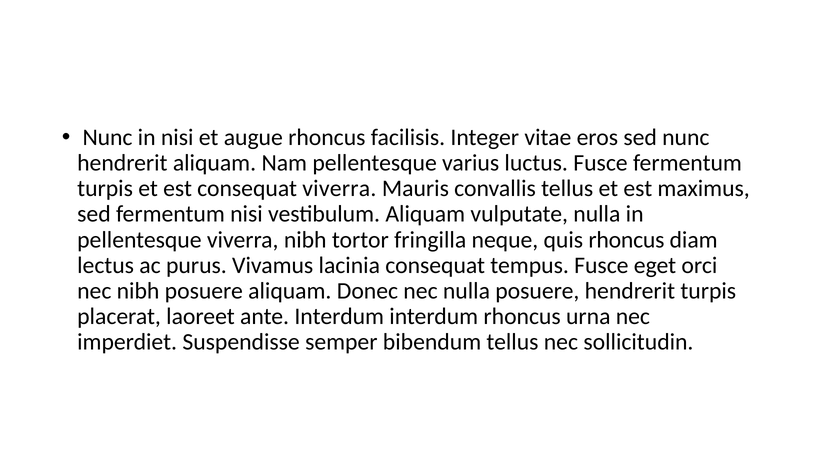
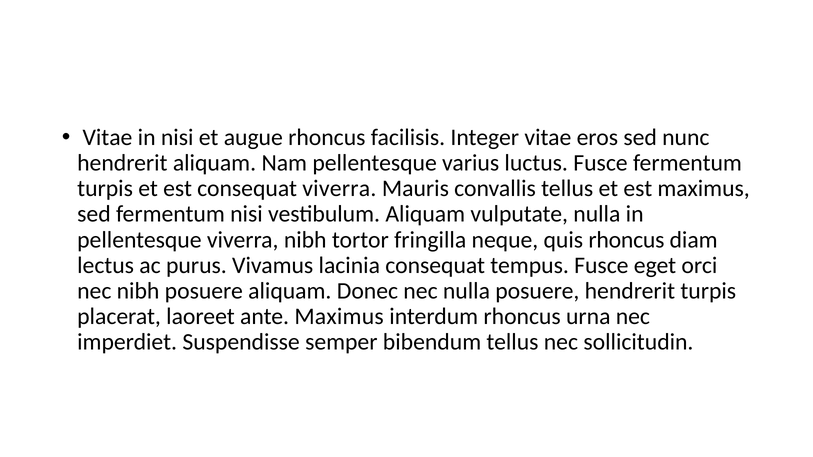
Nunc: Nunc -> Vitae (107, 137)
ante Interdum: Interdum -> Maximus (339, 317)
